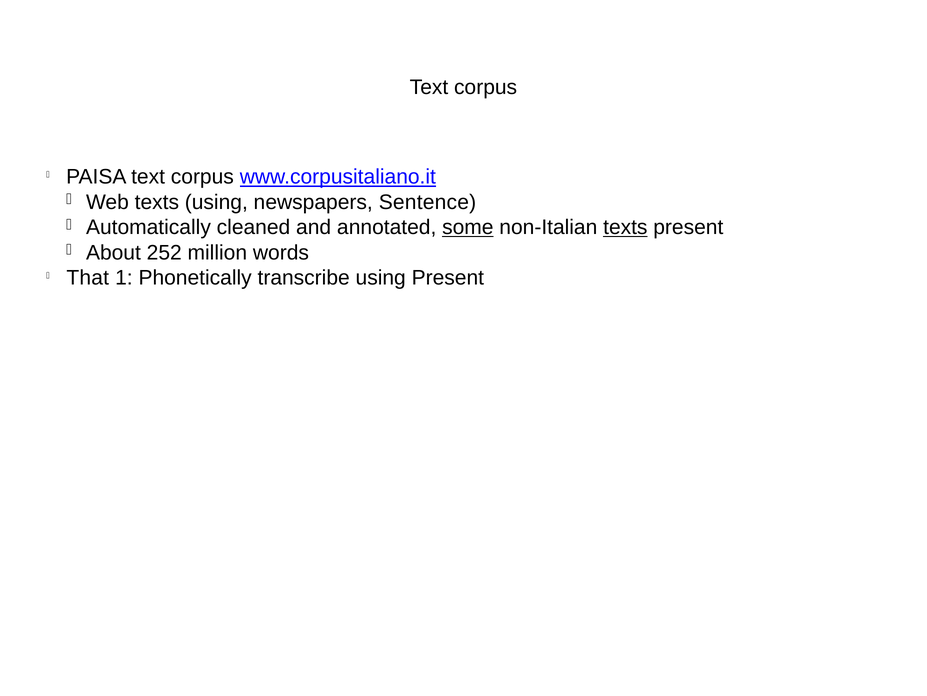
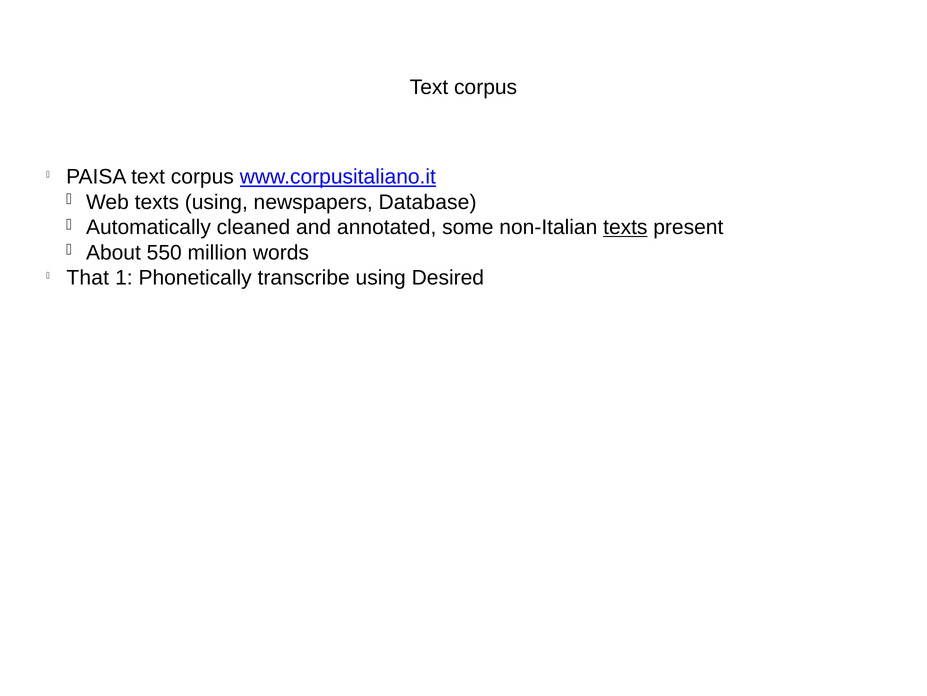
Sentence: Sentence -> Database (428, 202)
some underline: present -> none (468, 227)
252: 252 -> 550 (164, 252)
using Present: Present -> Desired (448, 278)
